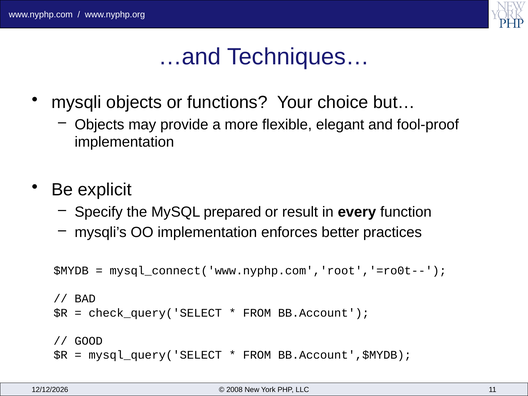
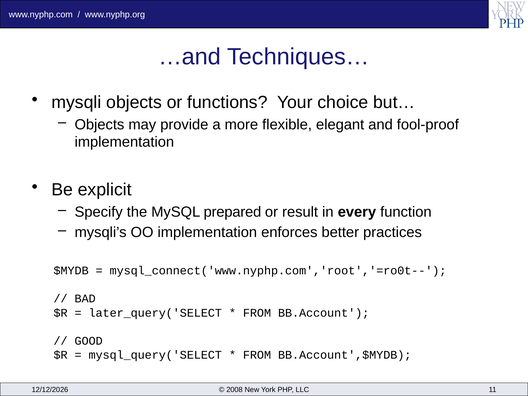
check_query('SELECT: check_query('SELECT -> later_query('SELECT (155, 313)
